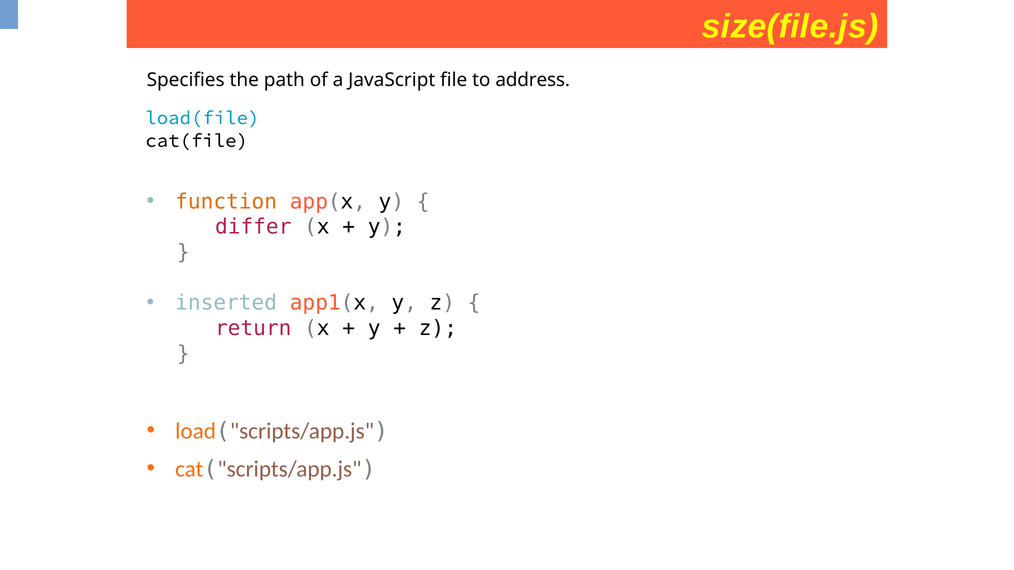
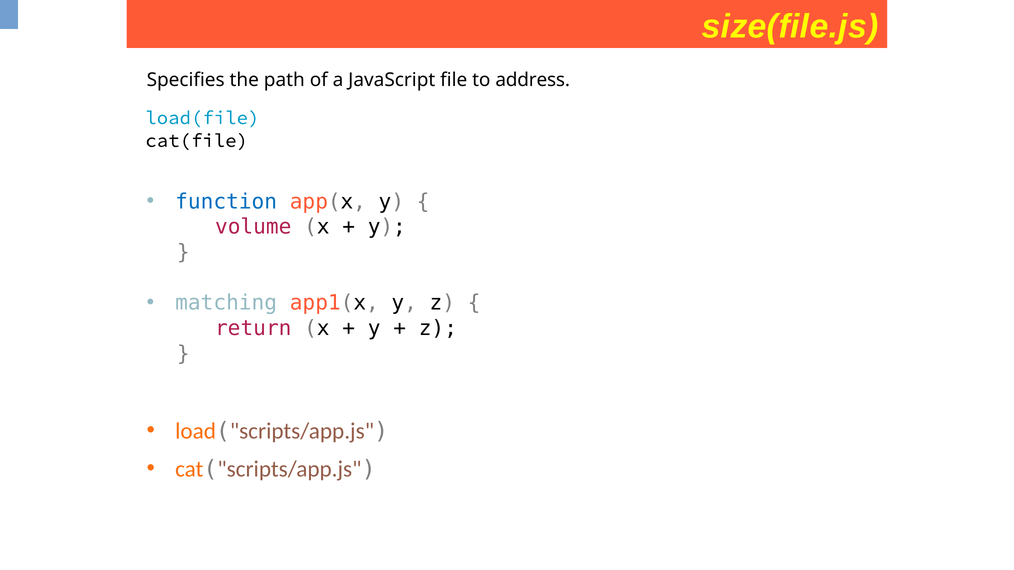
function colour: orange -> blue (226, 202)
differ: differ -> volume (253, 227)
inserted: inserted -> matching (226, 303)
